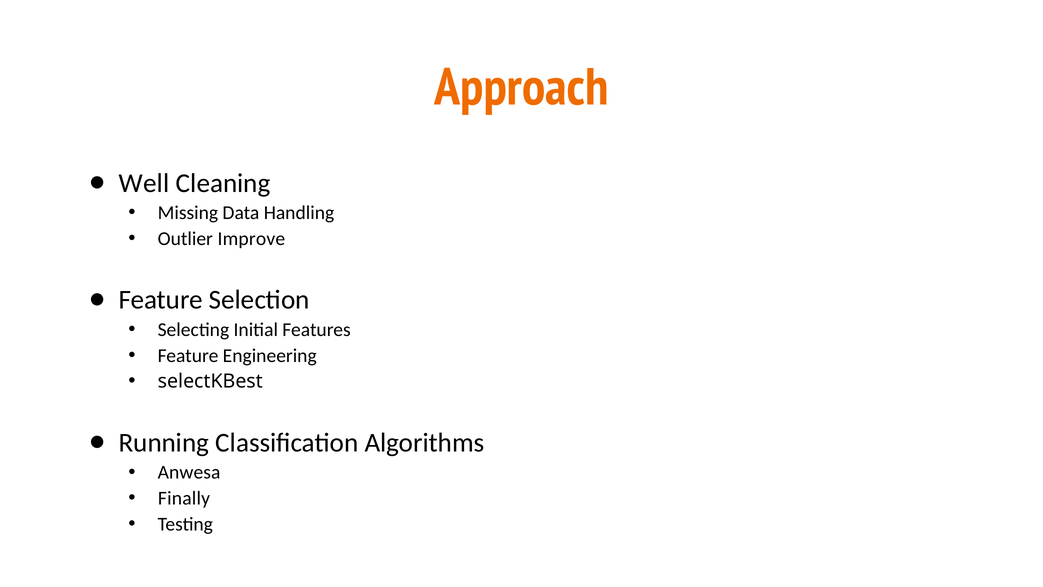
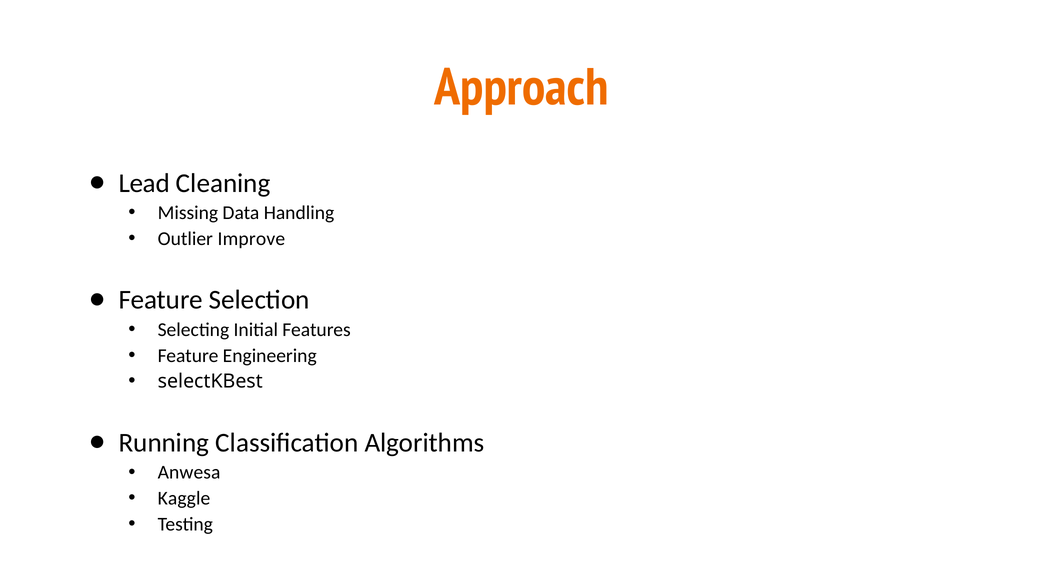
Well: Well -> Lead (144, 183)
Finally: Finally -> Kaggle (184, 498)
